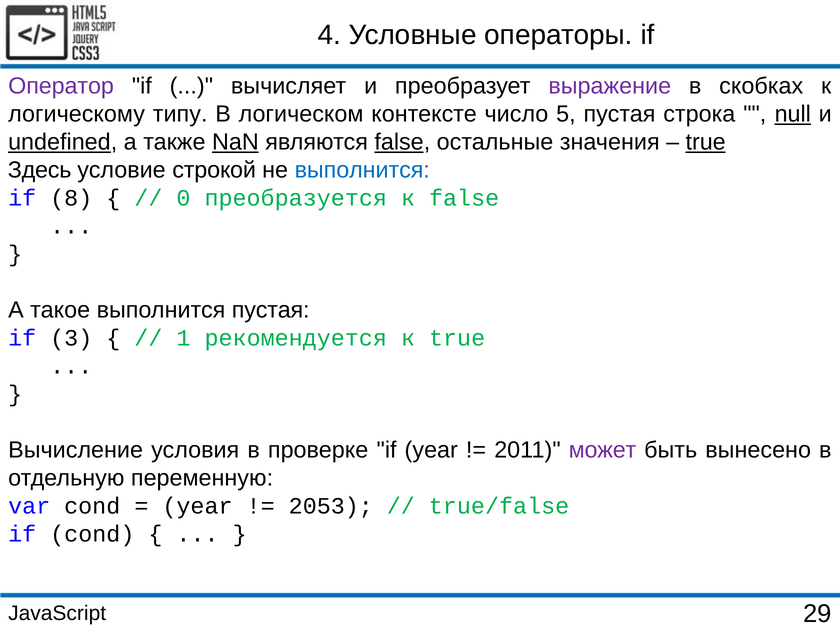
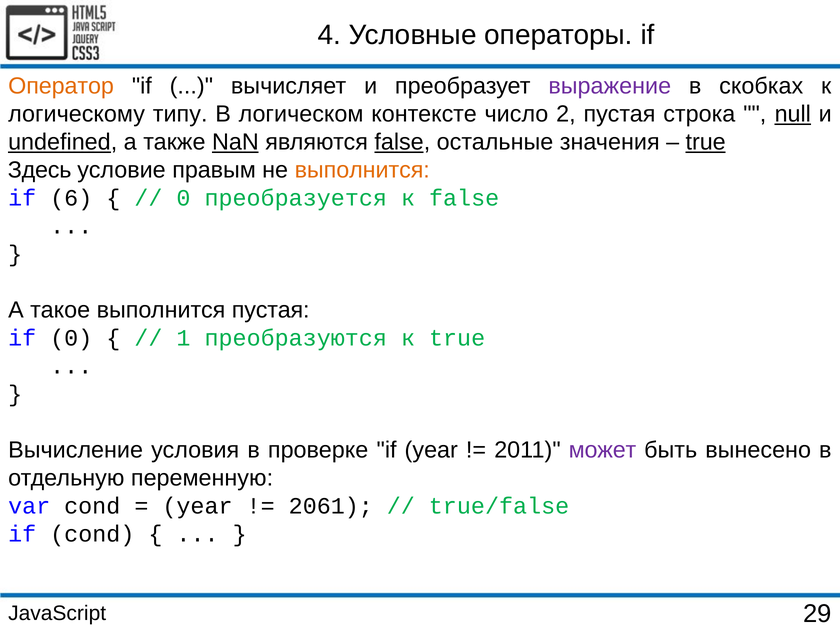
Оператор colour: purple -> orange (61, 86)
5: 5 -> 2 (566, 114)
строкой: строкой -> правым (214, 170)
выполнится colour: blue -> orange (362, 170)
8: 8 -> 6 (71, 198)
if 3: 3 -> 0 (71, 338)
рекомендуется: рекомендуется -> преобразуются (296, 338)
2053: 2053 -> 2061 (331, 506)
